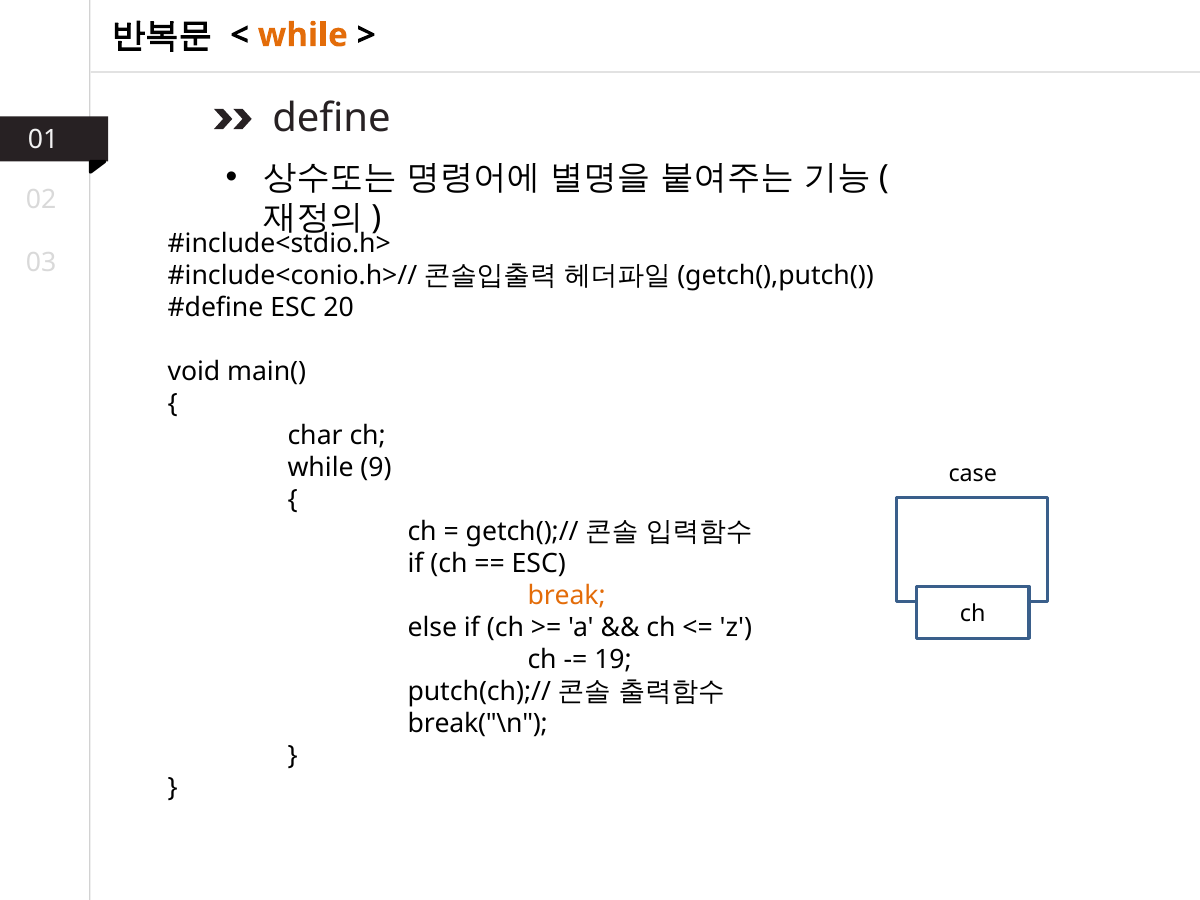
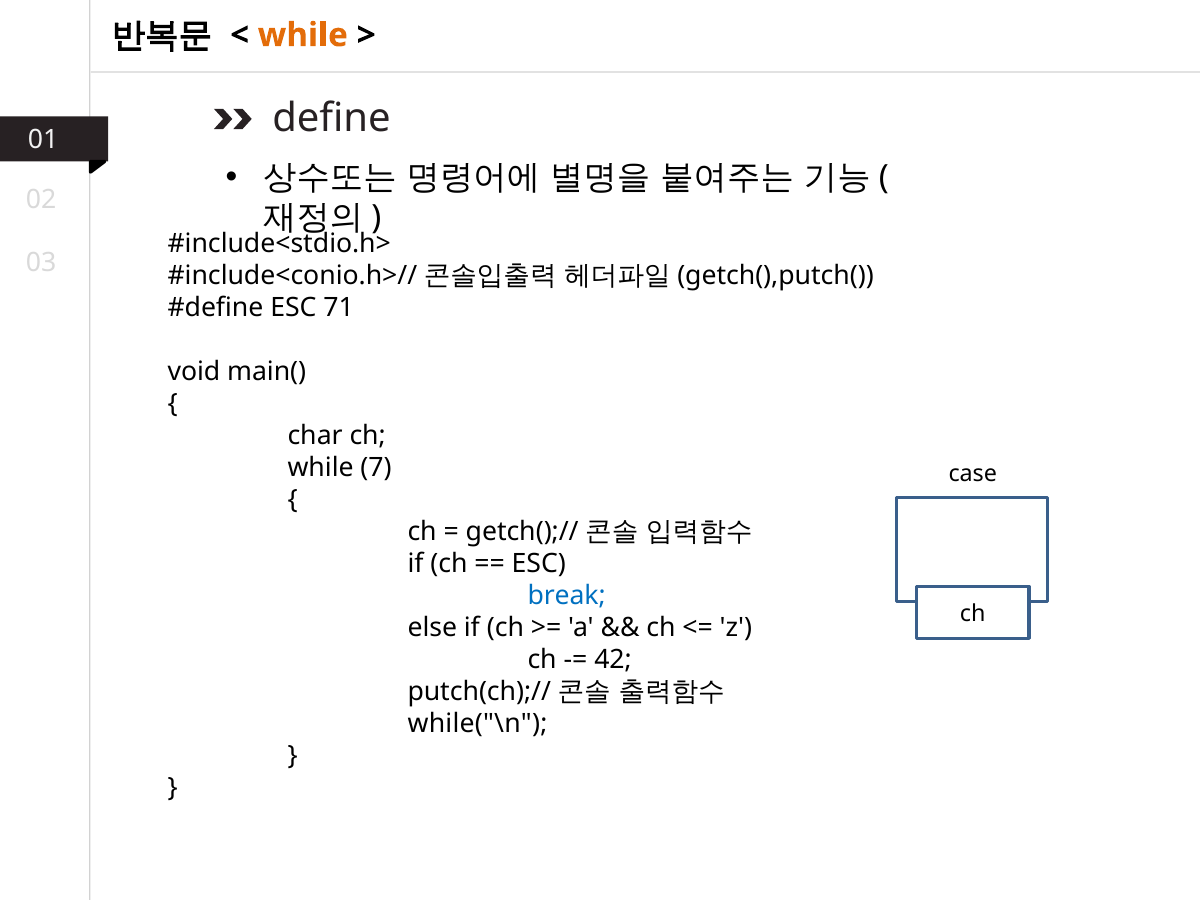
20: 20 -> 71 (339, 308)
9: 9 -> 7 (376, 468)
break colour: orange -> blue (567, 596)
19: 19 -> 42 (613, 660)
break("\n: break("\n -> while("\n (478, 724)
